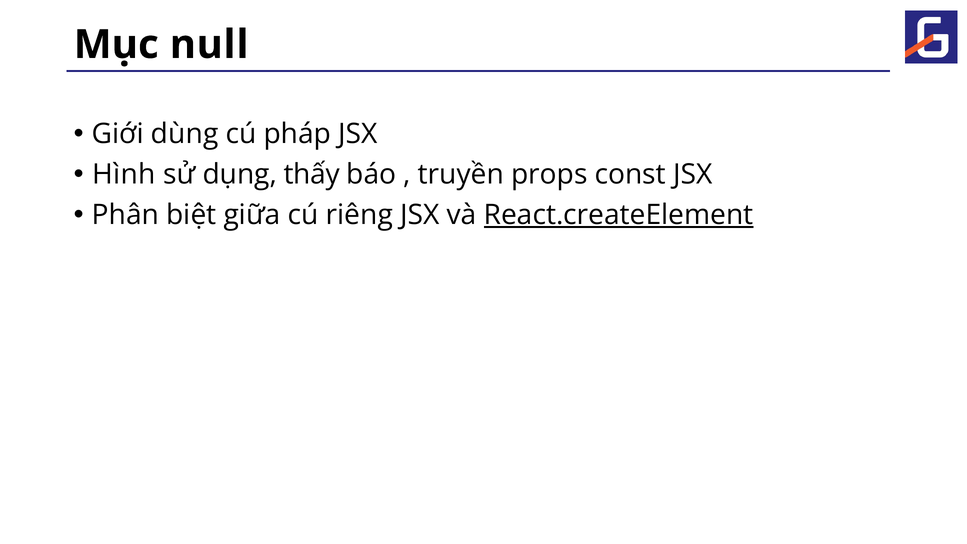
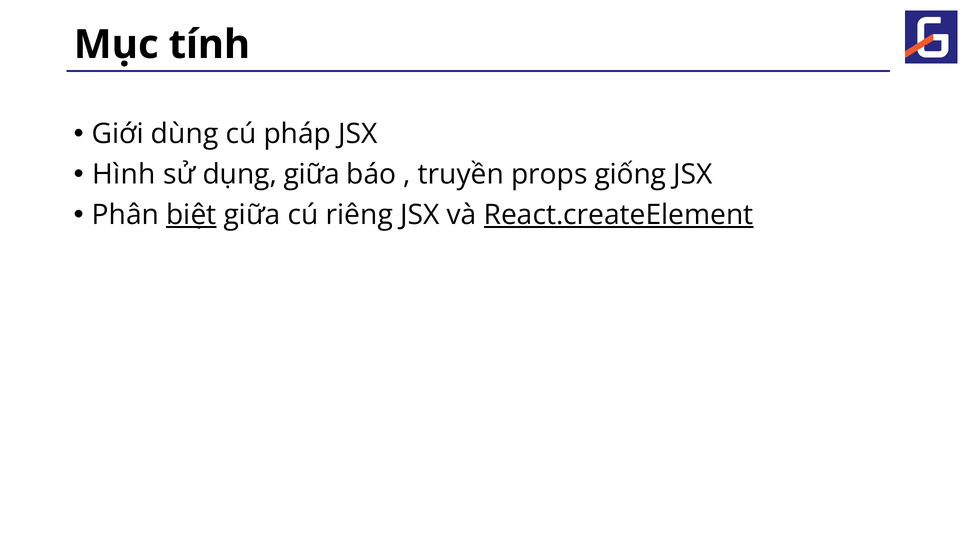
null: null -> tính (209, 45)
dụng thấy: thấy -> giữa (312, 174)
const: const -> giống (630, 174)
biệt underline: none -> present (191, 215)
